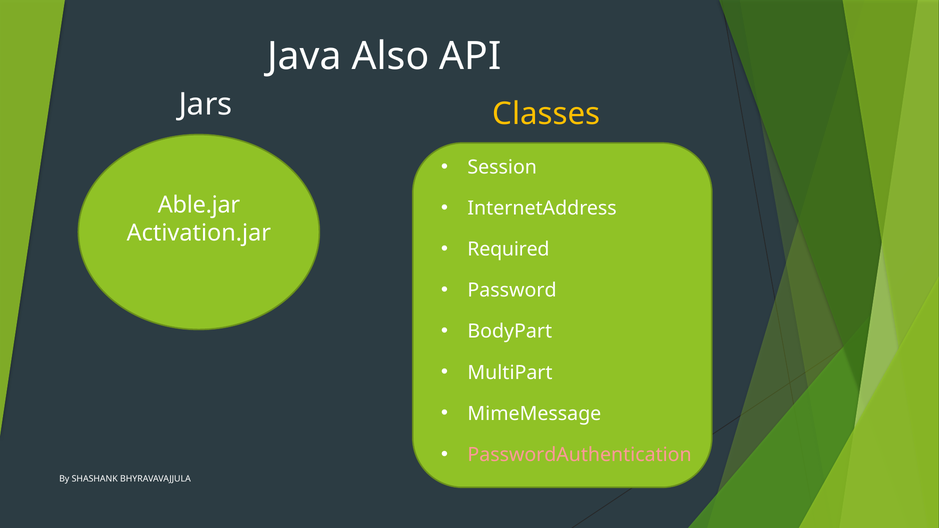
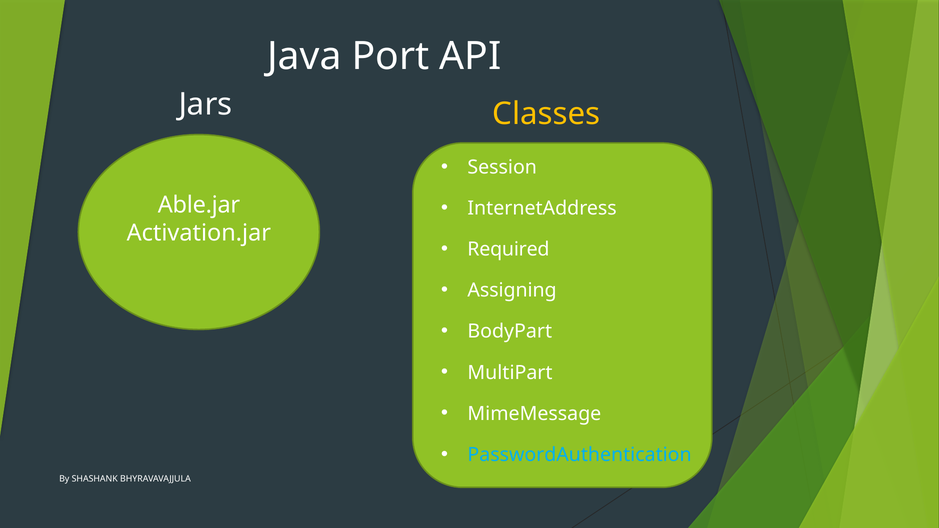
Also: Also -> Port (391, 56)
Password: Password -> Assigning (512, 291)
PasswordAuthentication colour: pink -> light blue (580, 455)
